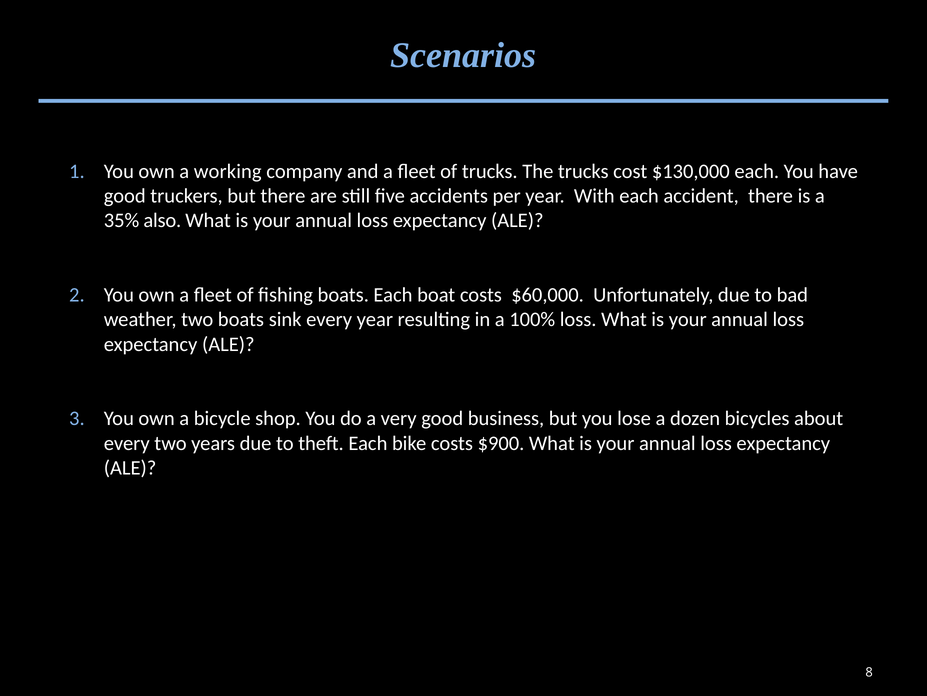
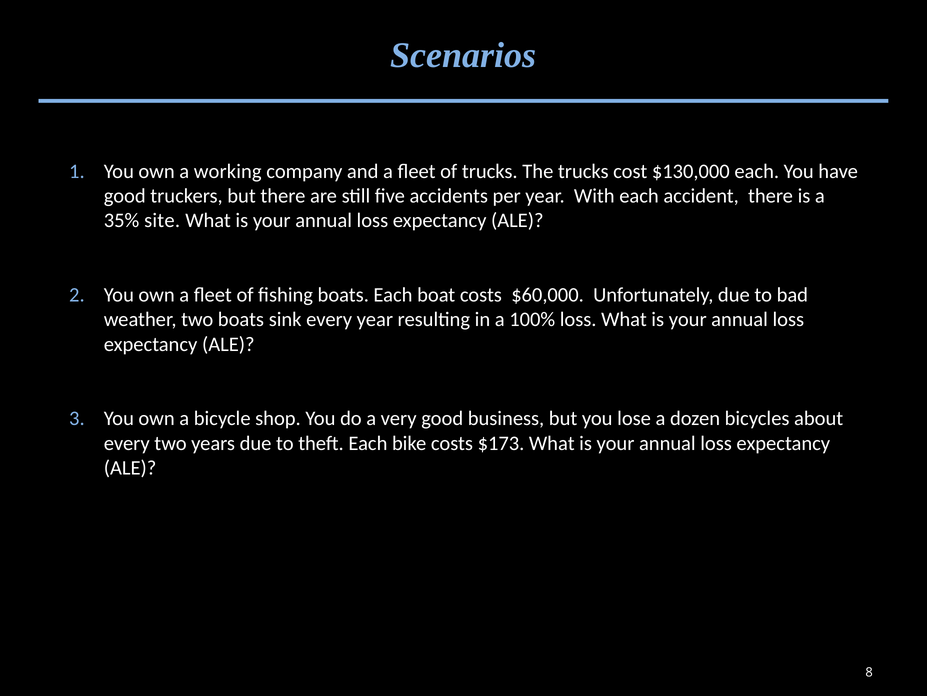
also: also -> site (162, 220)
$900: $900 -> $173 (501, 443)
